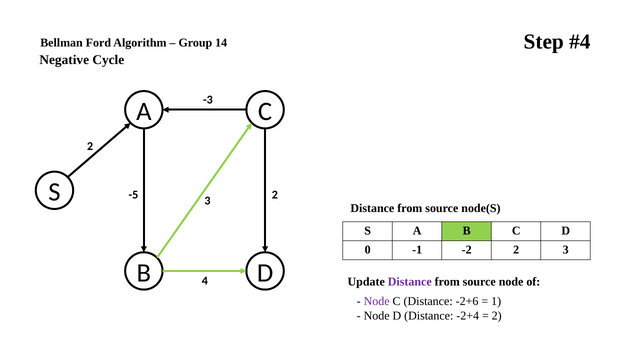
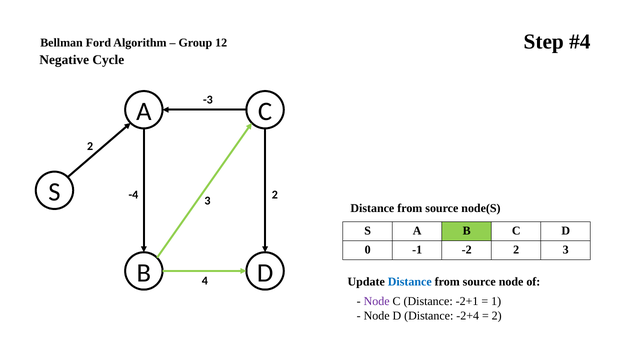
14: 14 -> 12 (221, 43)
-5: -5 -> -4 (133, 195)
Distance colour: purple -> blue (410, 282)
-2+6: -2+6 -> -2+1 (467, 302)
